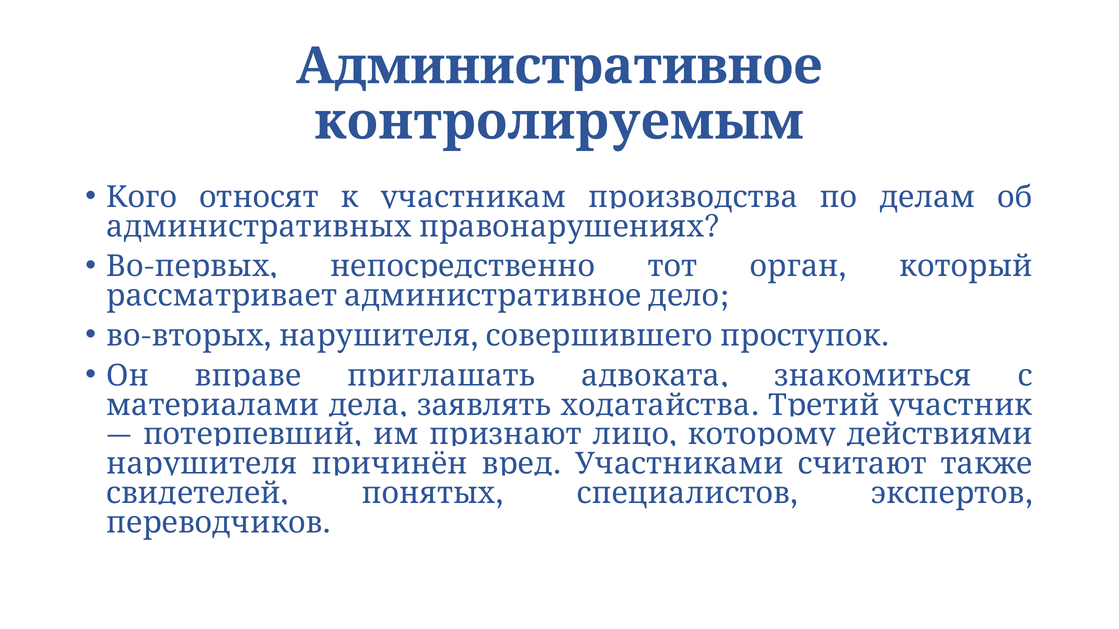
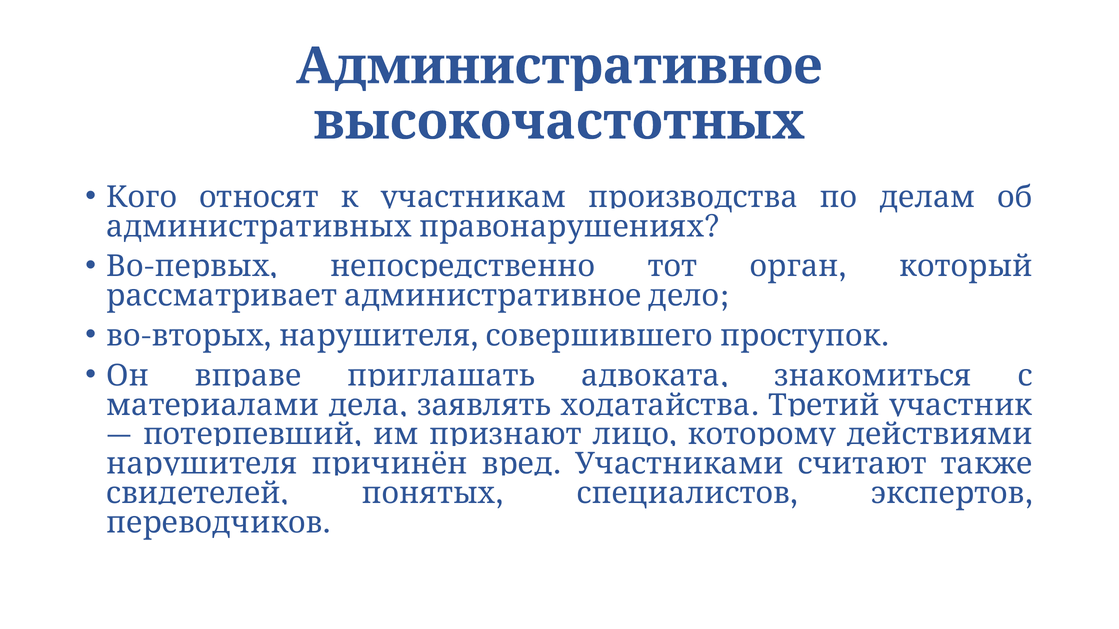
контролируемым: контролируемым -> высокочастотных (559, 122)
